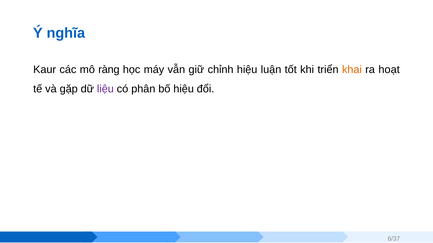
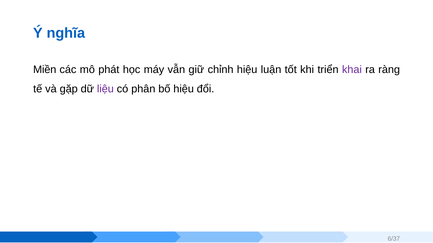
Kaur: Kaur -> Miền (45, 70)
ràng: ràng -> phát (109, 70)
khai colour: orange -> purple (352, 70)
hoạt: hoạt -> ràng (389, 70)
